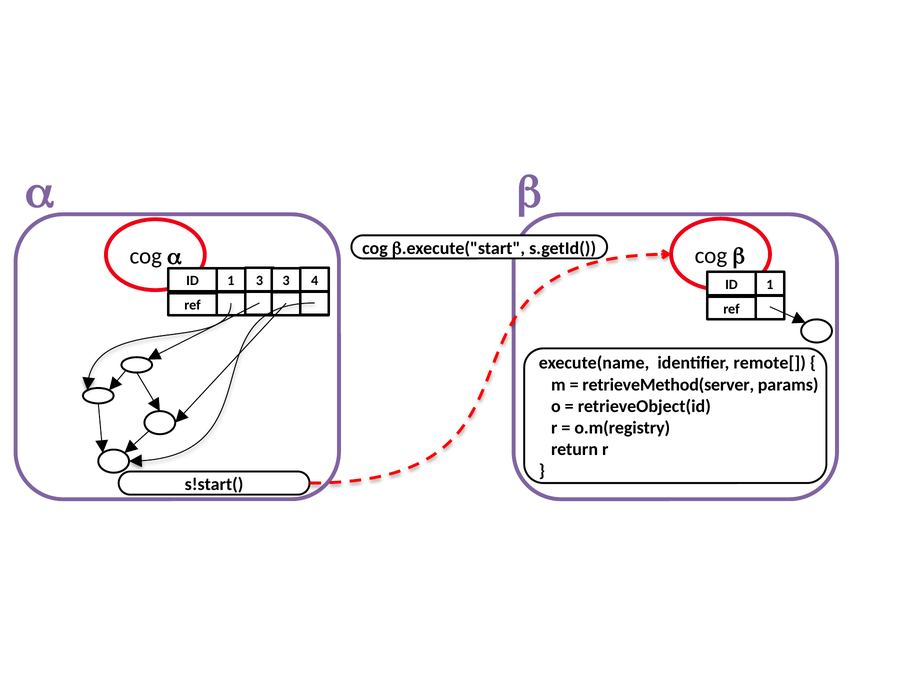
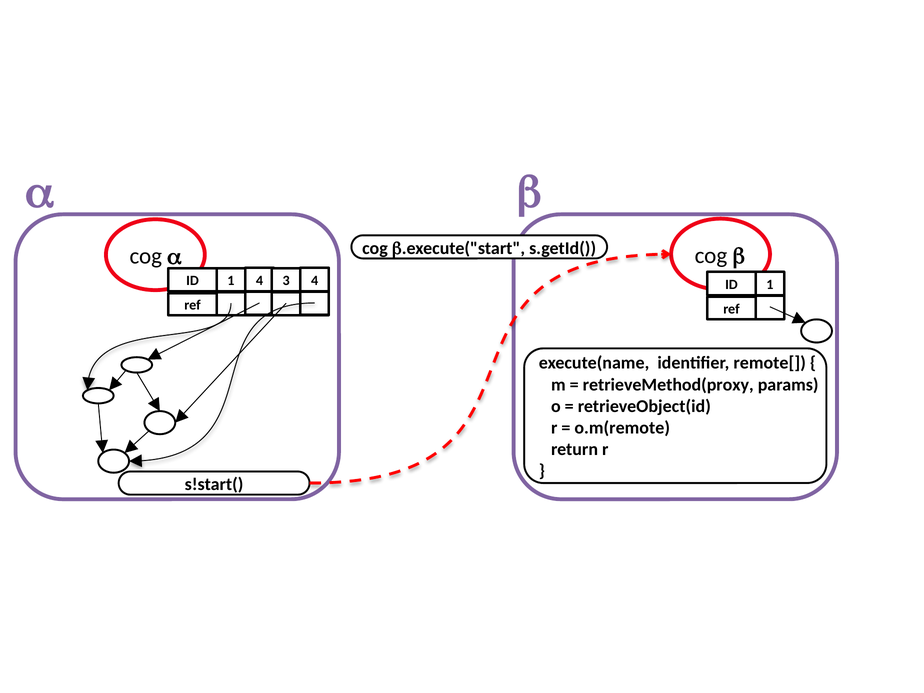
1 3: 3 -> 4 (259, 280)
retrieveMethod(server: retrieveMethod(server -> retrieveMethod(proxy (668, 385)
o.m(registry: o.m(registry -> o.m(remote (622, 428)
